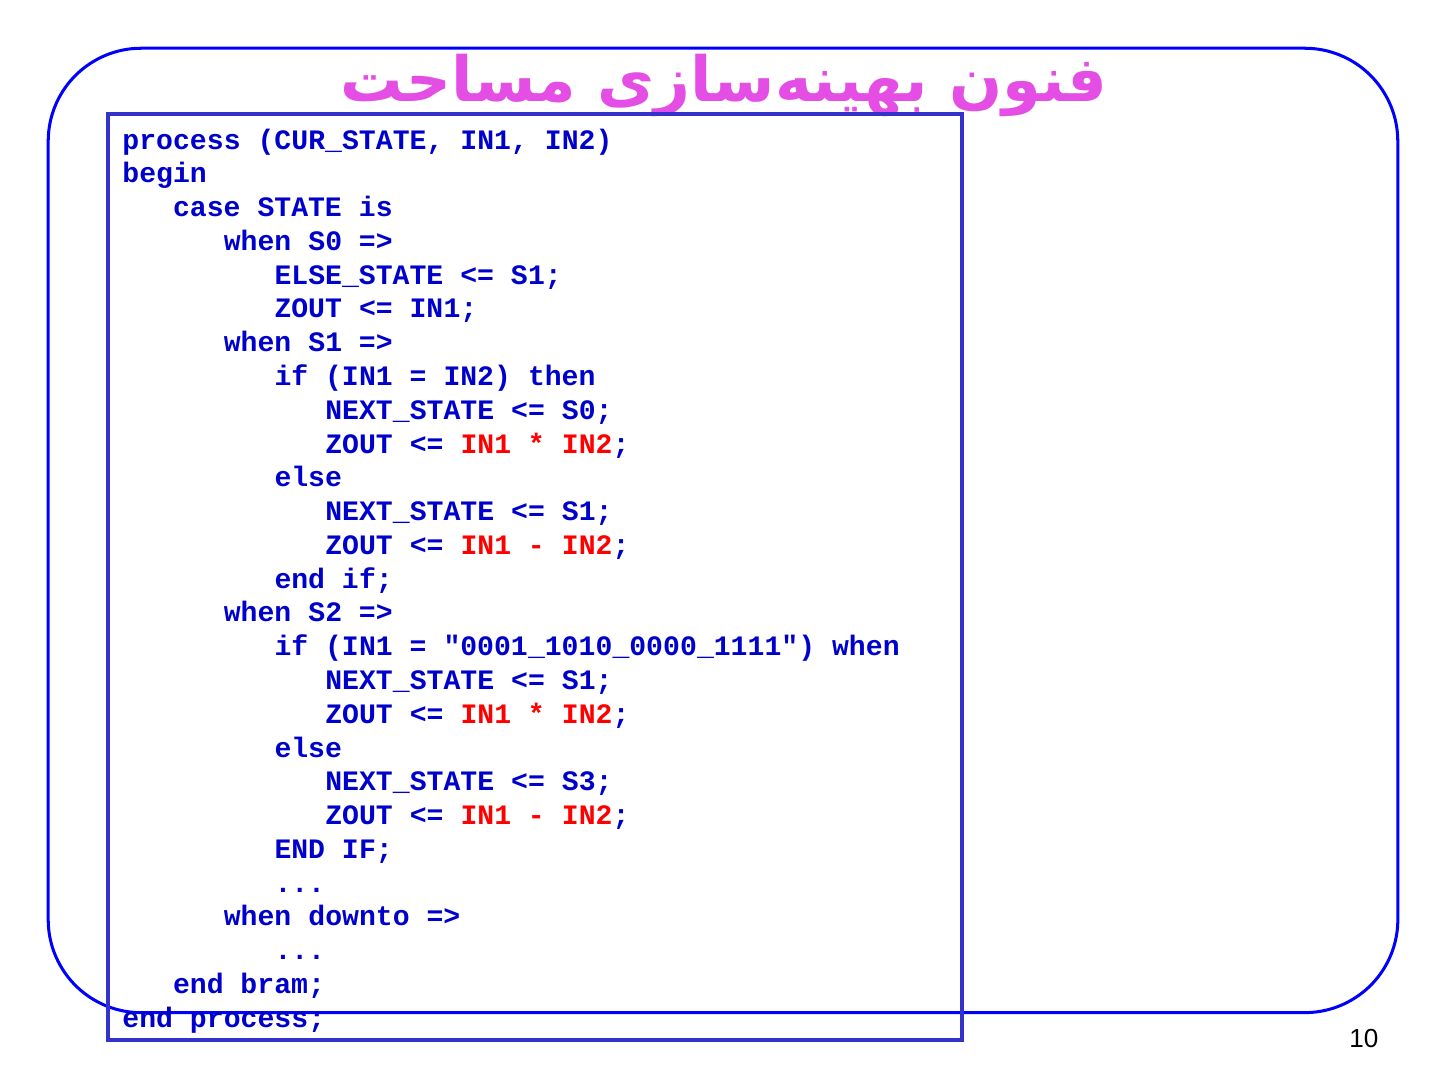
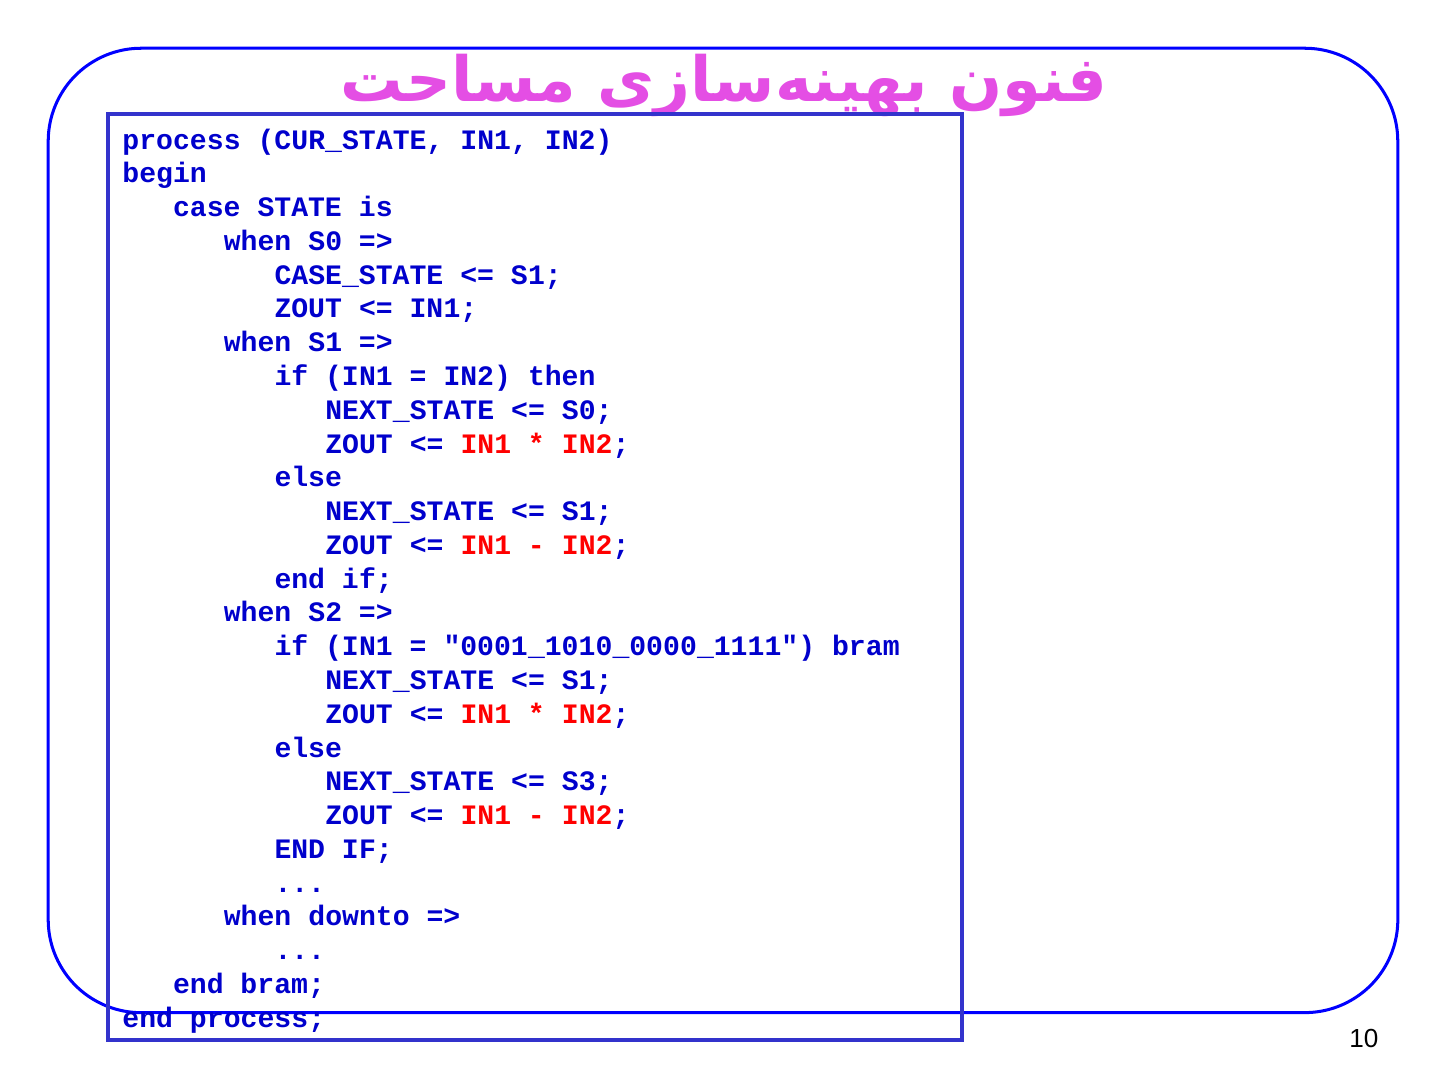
ELSE_STATE: ELSE_STATE -> CASE_STATE (359, 275)
0001_1010_0000_1111 when: when -> bram (866, 646)
